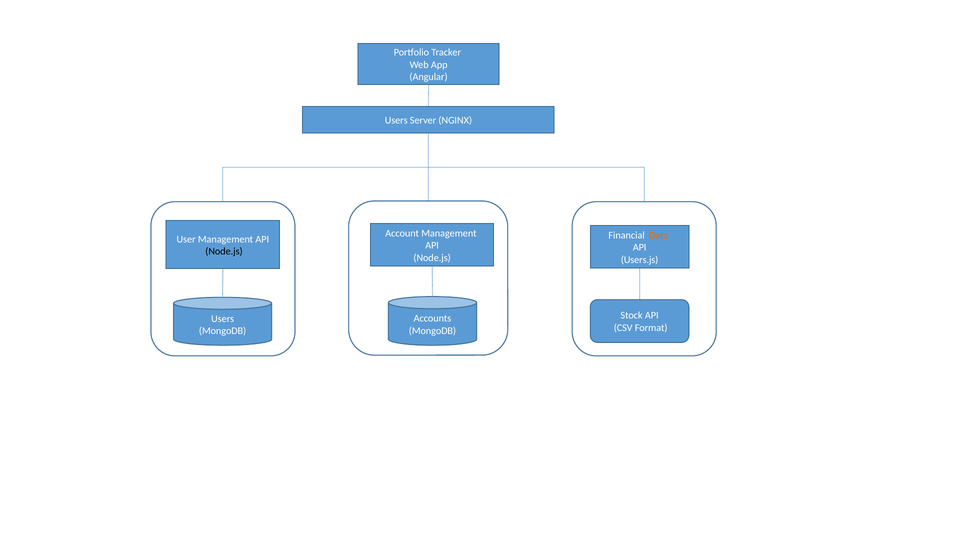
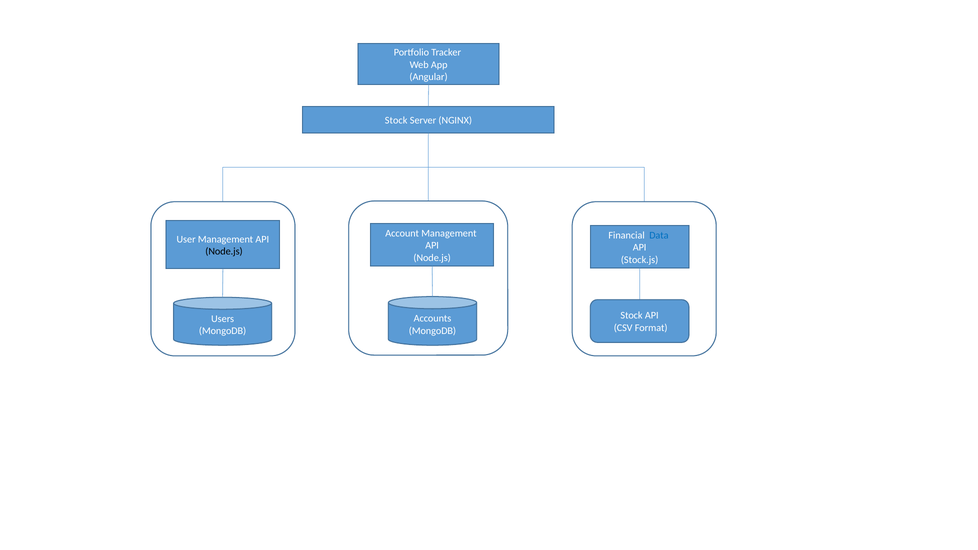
Users: Users -> Stock (396, 120)
Data colour: orange -> blue (659, 235)
Users.js: Users.js -> Stock.js (640, 260)
